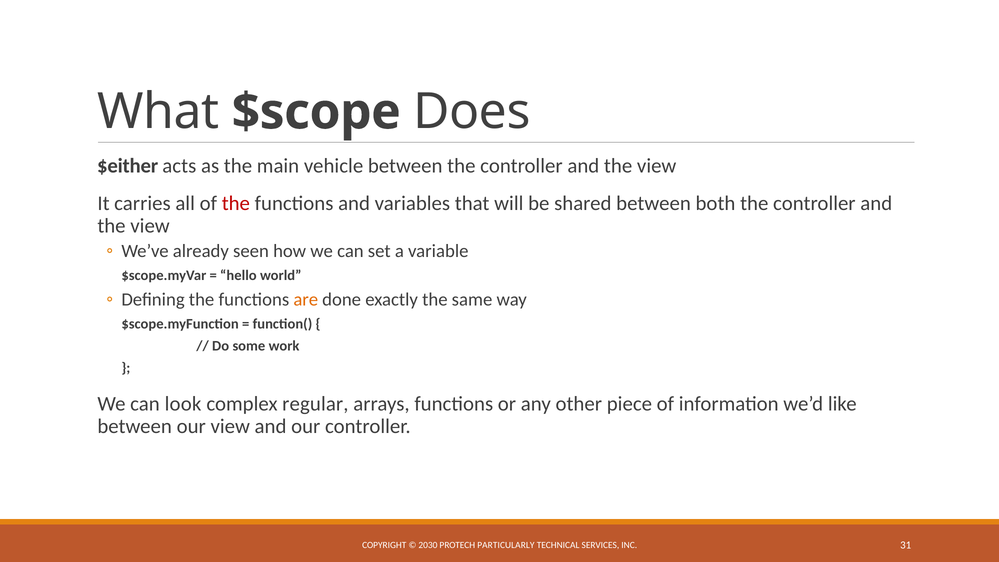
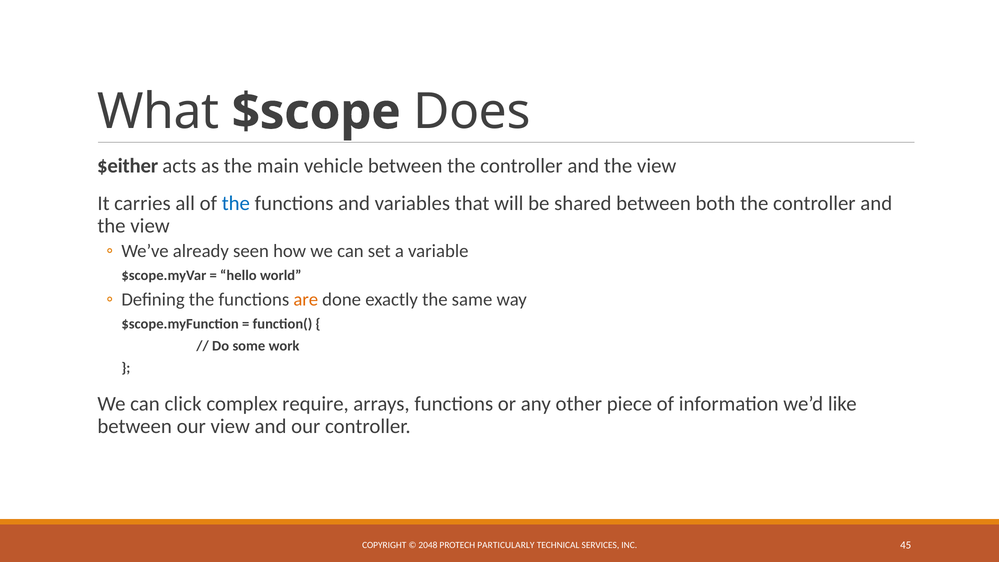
the colour: red -> blue (236, 203)
look: look -> click (183, 404)
regular: regular -> require (315, 404)
2030: 2030 -> 2048 (428, 545)
31: 31 -> 45 (906, 545)
